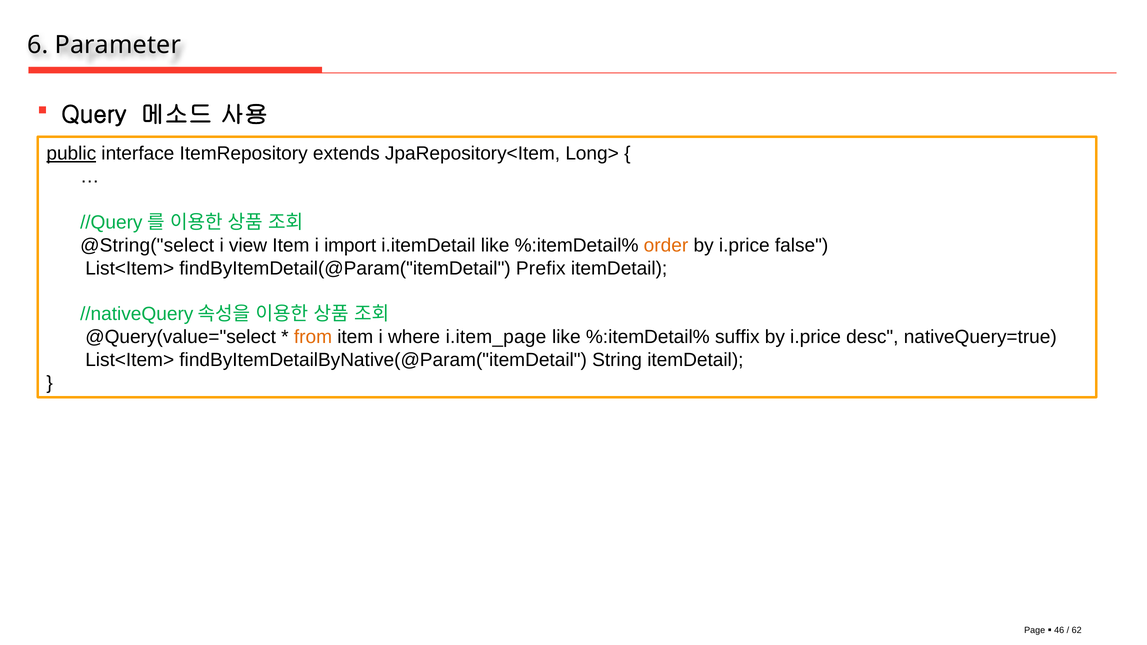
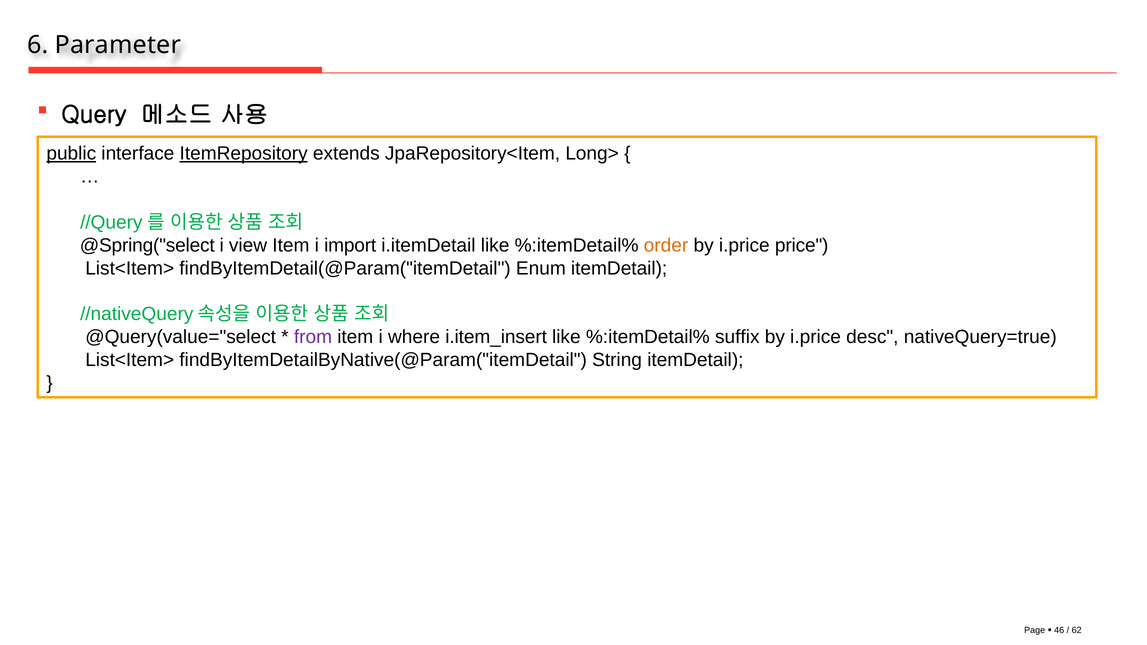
ItemRepository underline: none -> present (244, 154)
@String("select: @String("select -> @Spring("select (147, 245)
false: false -> price (802, 245)
Prefix: Prefix -> Enum (541, 268)
from colour: orange -> purple (313, 337)
i.item_page: i.item_page -> i.item_insert (496, 337)
